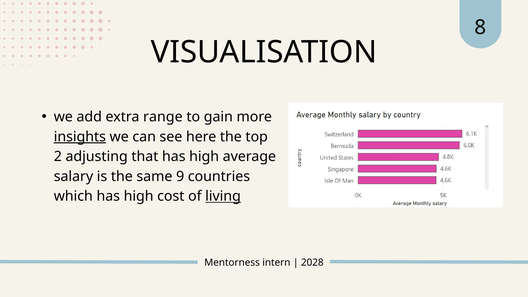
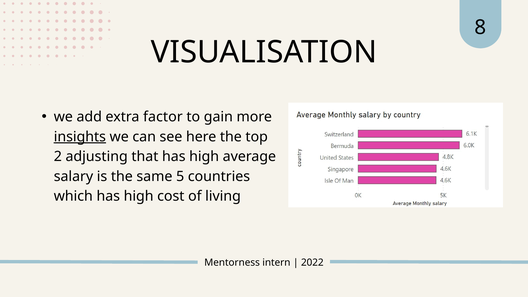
range: range -> factor (163, 117)
9: 9 -> 5 (180, 176)
living underline: present -> none (223, 196)
2028: 2028 -> 2022 (312, 263)
